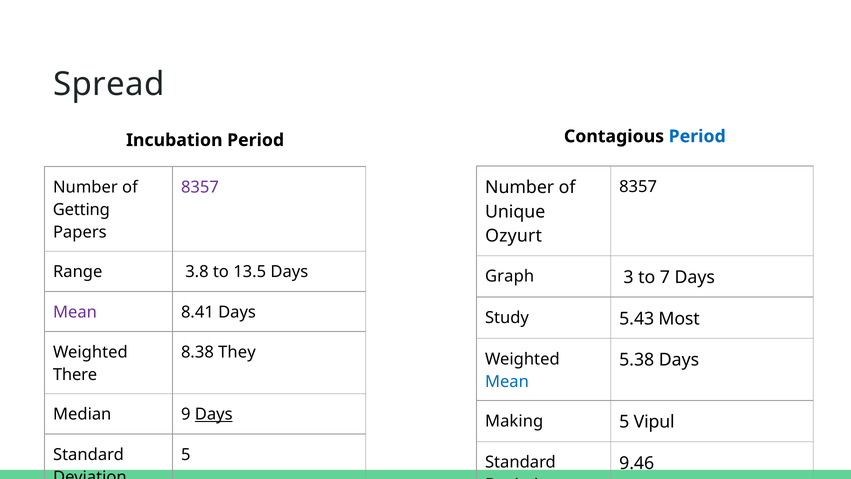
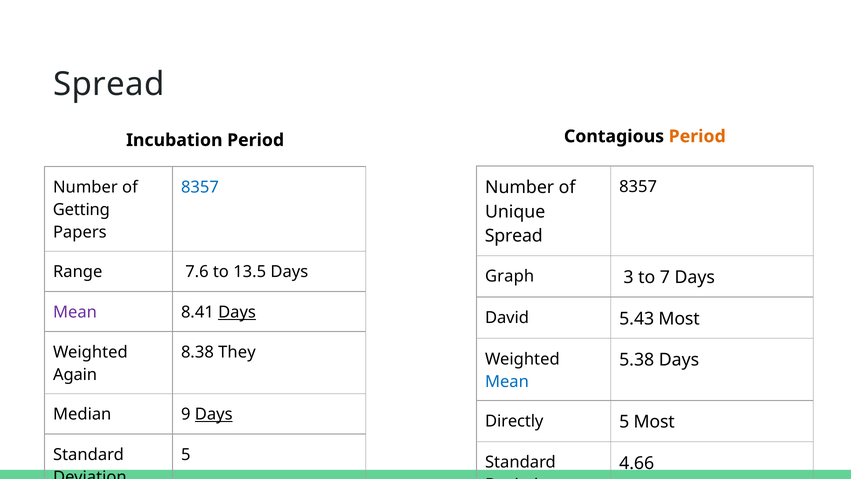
Period colour: blue -> orange (697, 136)
8357 colour: purple -> blue (200, 187)
Ozyurt: Ozyurt -> Spread (514, 236)
3.8: 3.8 -> 7.6 (197, 272)
Days underline: none -> present (237, 312)
Study: Study -> David (507, 318)
There: There -> Again (75, 375)
Making: Making -> Directly (514, 421)
5 Vipul: Vipul -> Most (654, 422)
9.46: 9.46 -> 4.66 (637, 463)
